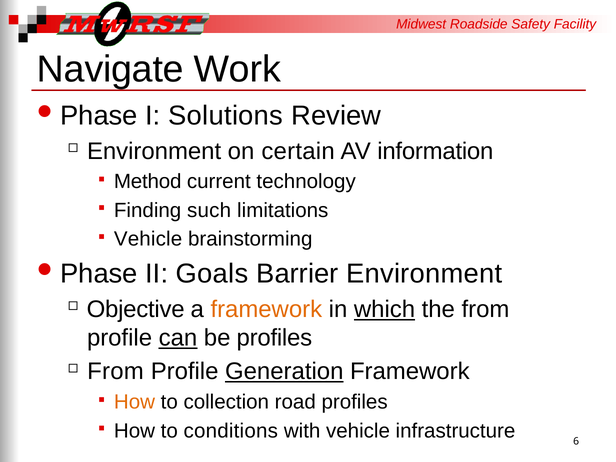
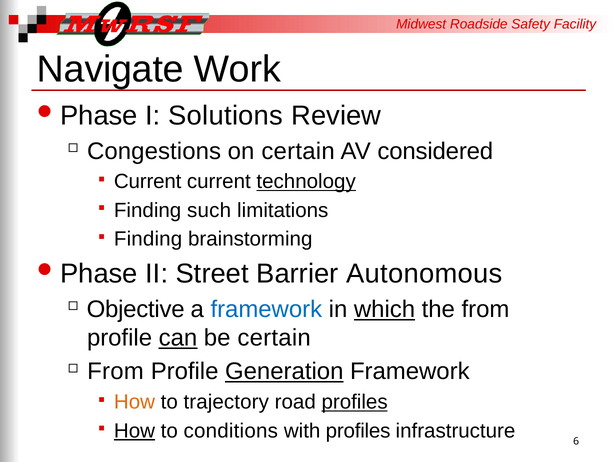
Environment: Environment -> Congestions (154, 151)
information: information -> considered (435, 151)
Method: Method -> Current (148, 182)
technology underline: none -> present (306, 182)
Vehicle: Vehicle -> Finding (148, 239)
Goals: Goals -> Street (212, 274)
Barrier Environment: Environment -> Autonomous (424, 274)
framework colour: orange -> blue (266, 309)
be profiles: profiles -> certain (274, 338)
collection: collection -> trajectory (226, 402)
profiles underline: none -> present (355, 402)
How underline: none -> present (134, 431)
with vehicle: vehicle -> profiles (358, 431)
